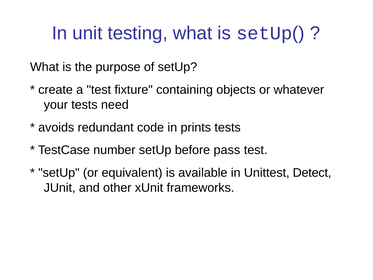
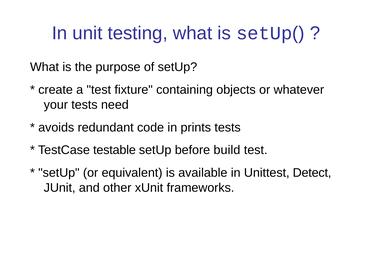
number: number -> testable (114, 150)
pass: pass -> build (227, 150)
